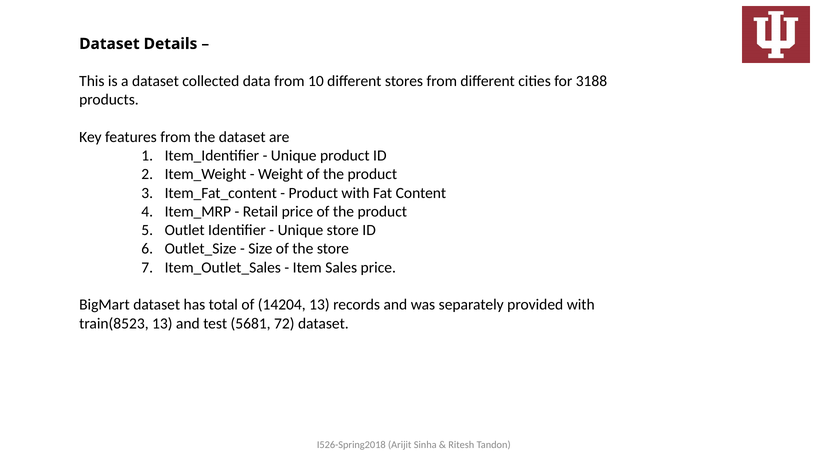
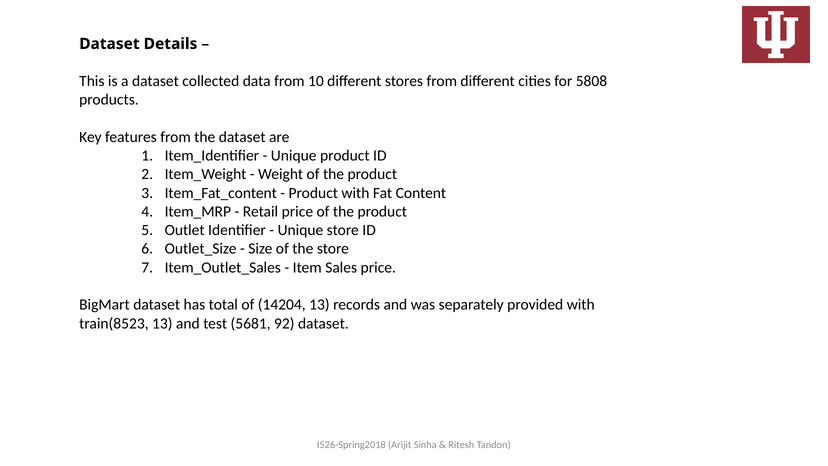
3188: 3188 -> 5808 (591, 81)
72: 72 -> 92 (284, 323)
